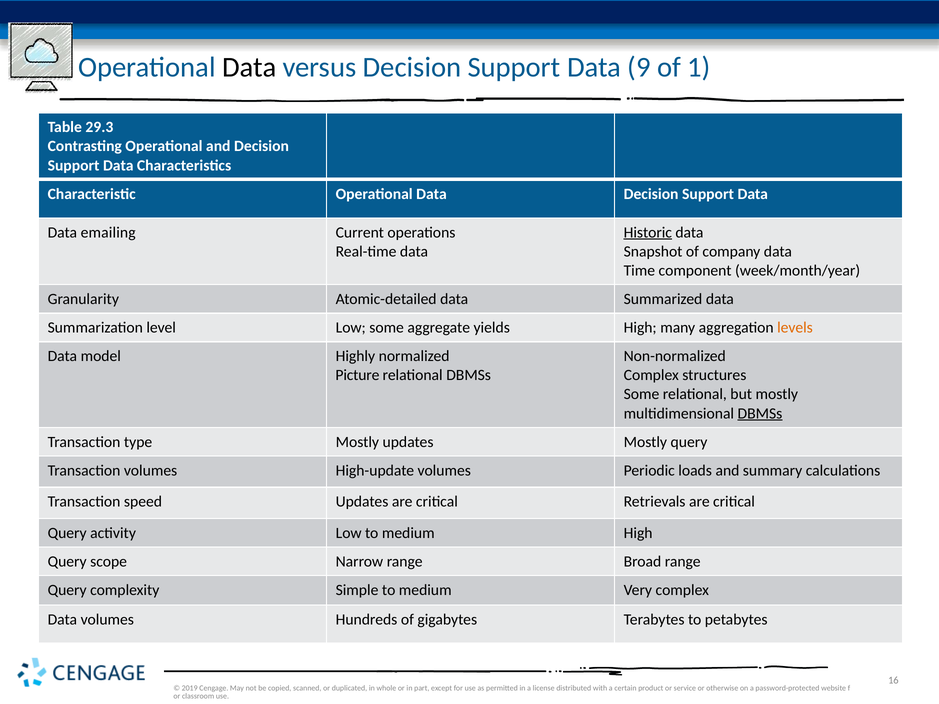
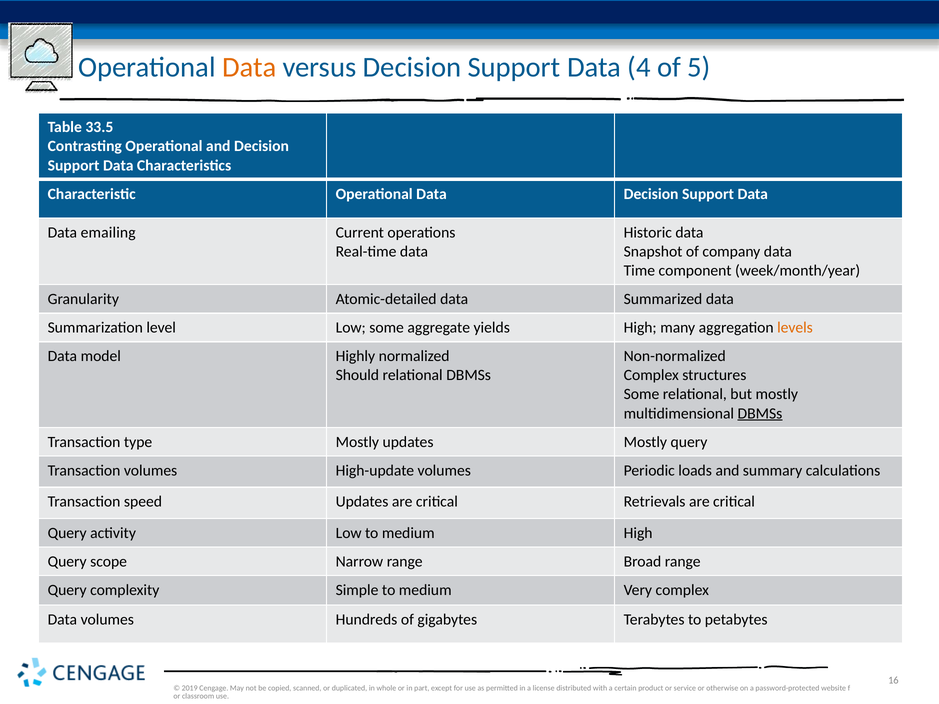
Data colour: black -> orange (249, 67)
9: 9 -> 4 (639, 67)
1: 1 -> 5 (699, 67)
29.3: 29.3 -> 33.5 (99, 127)
Historic underline: present -> none (648, 232)
Picture: Picture -> Should (357, 375)
